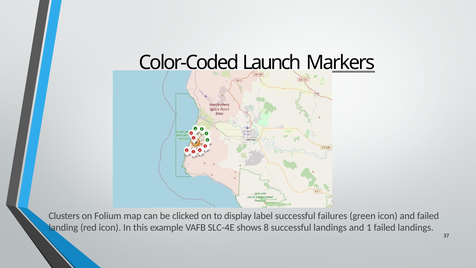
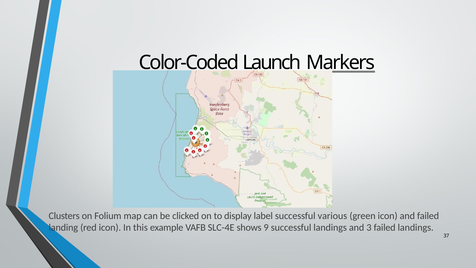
failures: failures -> various (332, 216)
8: 8 -> 9 (266, 227)
1: 1 -> 3 (369, 227)
